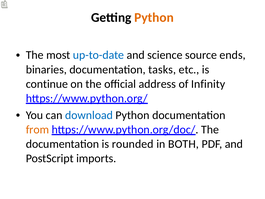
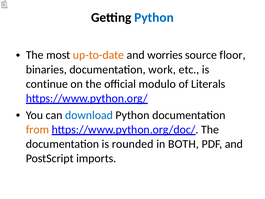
Python colour: orange -> blue (154, 18)
up-to-date colour: blue -> orange (99, 55)
science: science -> worries (165, 55)
ends: ends -> floor (233, 55)
tasks: tasks -> work (162, 69)
address: address -> modulo (157, 84)
Infinity: Infinity -> Literals (208, 84)
